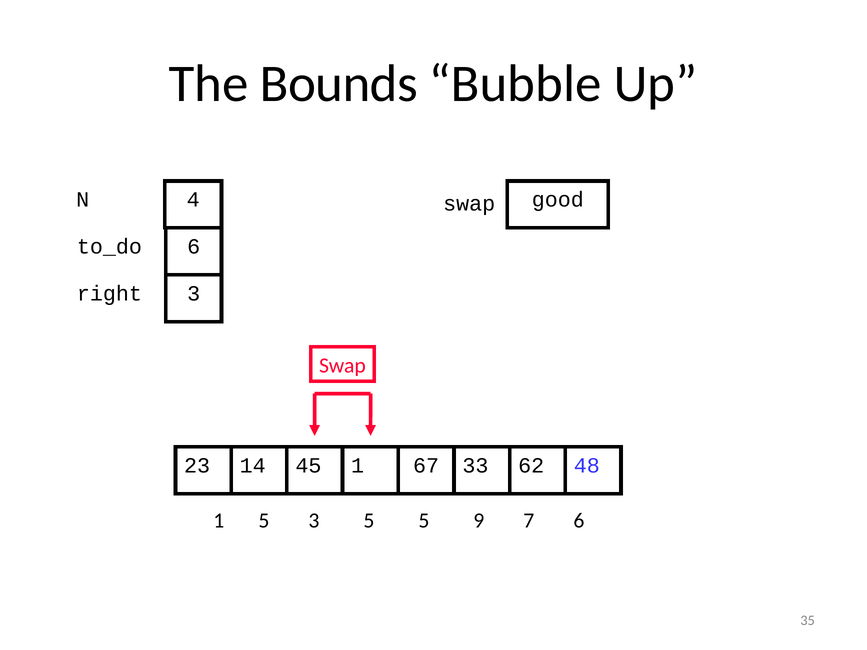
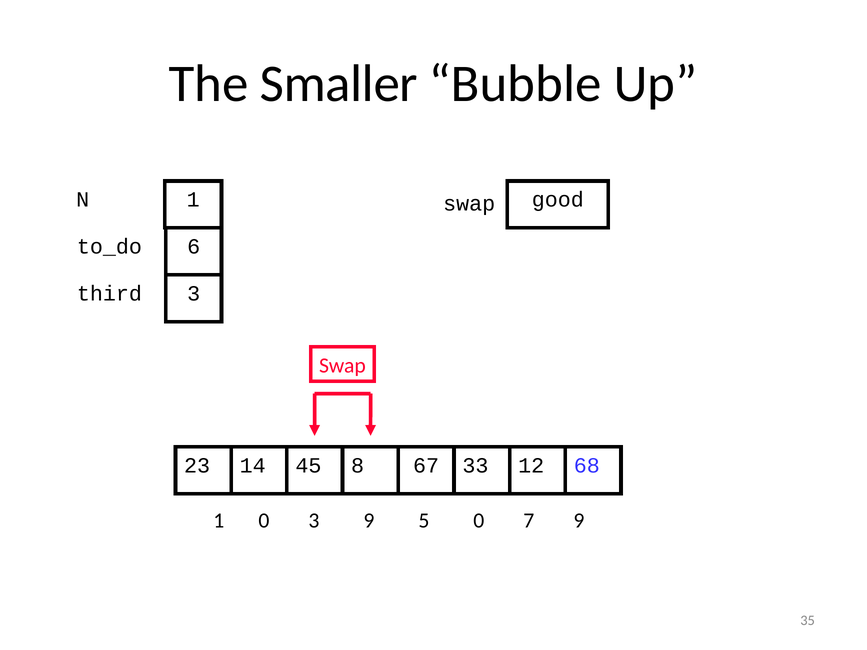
Bounds: Bounds -> Smaller (339, 84)
N 4: 4 -> 1 (193, 200)
right: right -> third (109, 294)
14 1: 1 -> 8 (358, 466)
62: 62 -> 12 (531, 466)
48: 48 -> 68 (587, 466)
1 5: 5 -> 0 (264, 521)
3 5: 5 -> 9 (369, 521)
5 9: 9 -> 0 (479, 521)
7 6: 6 -> 9 (579, 521)
